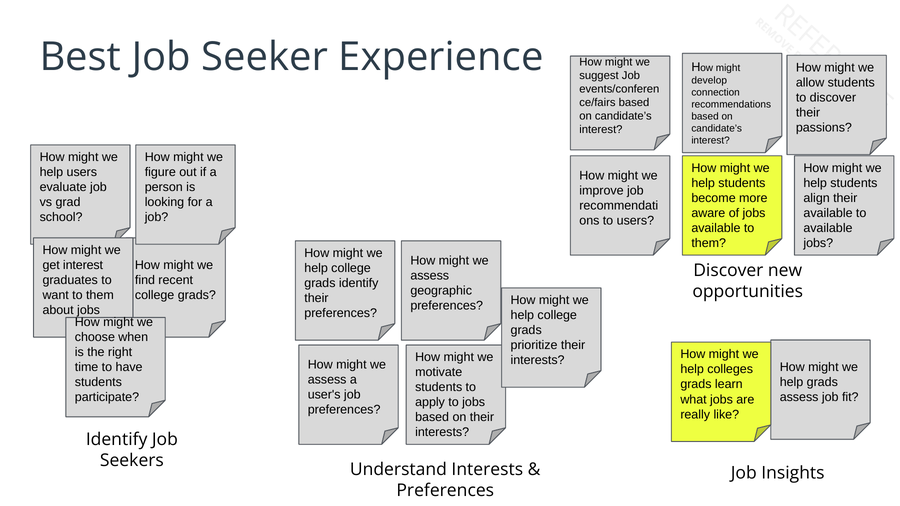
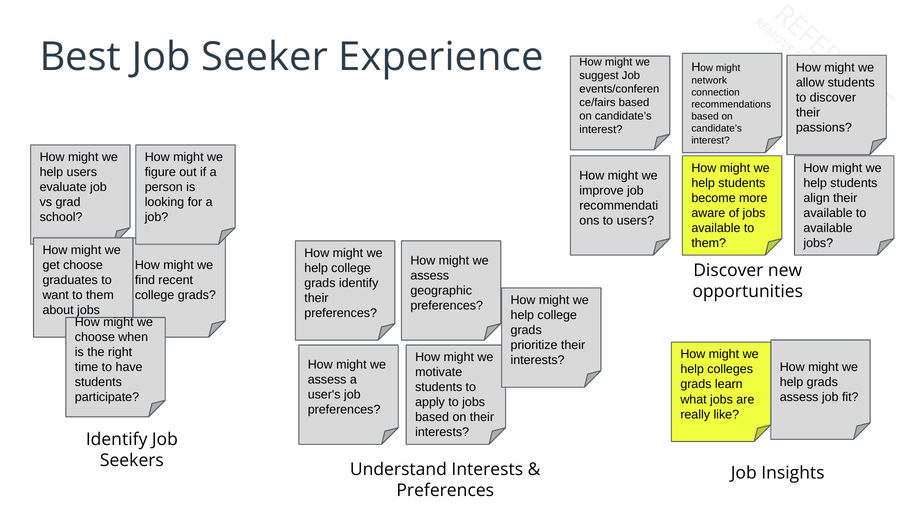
develop: develop -> network (709, 81)
get interest: interest -> choose (83, 265)
